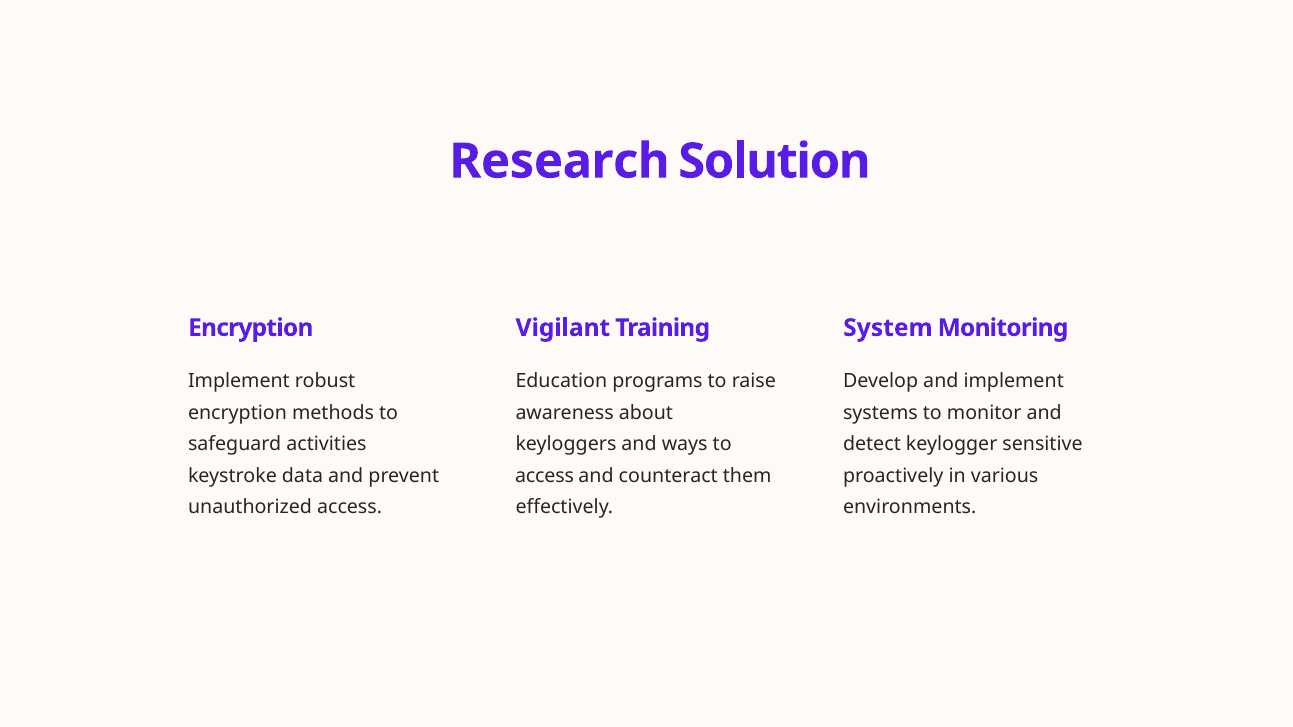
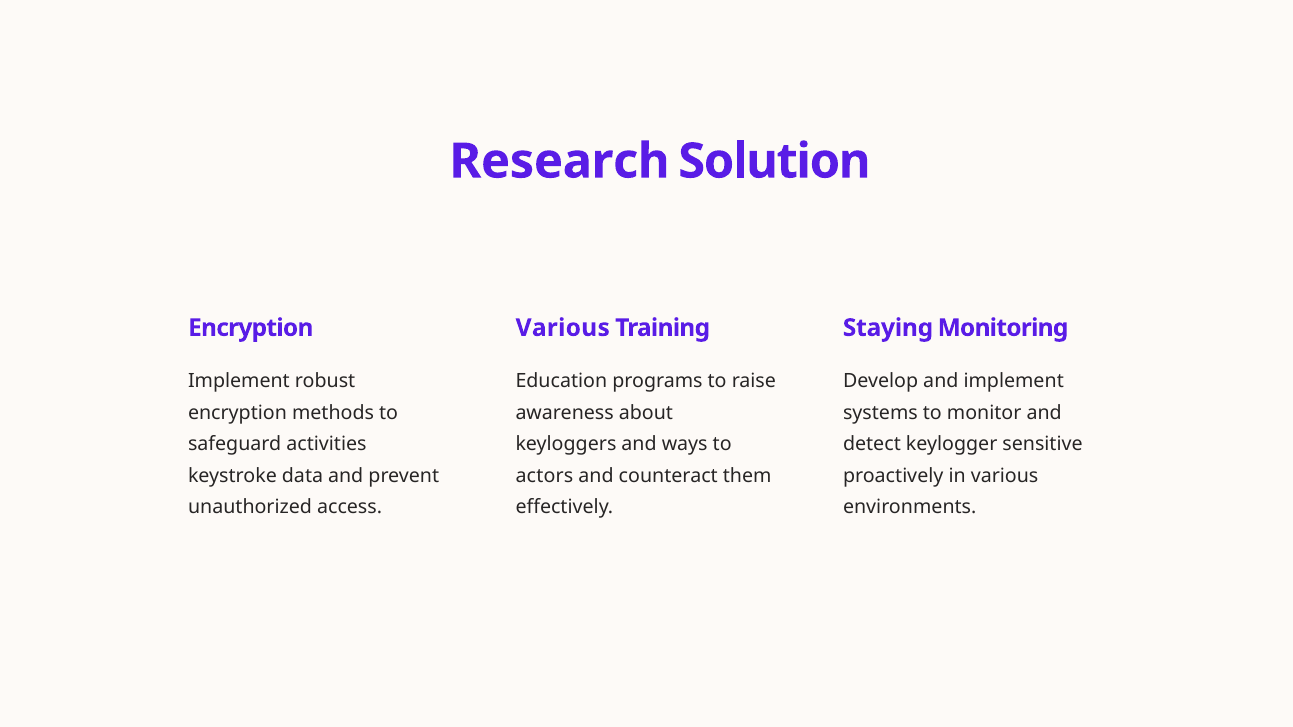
Vigilant: Vigilant -> Various (563, 328)
System: System -> Staying (888, 328)
access: access -> actors (544, 476)
